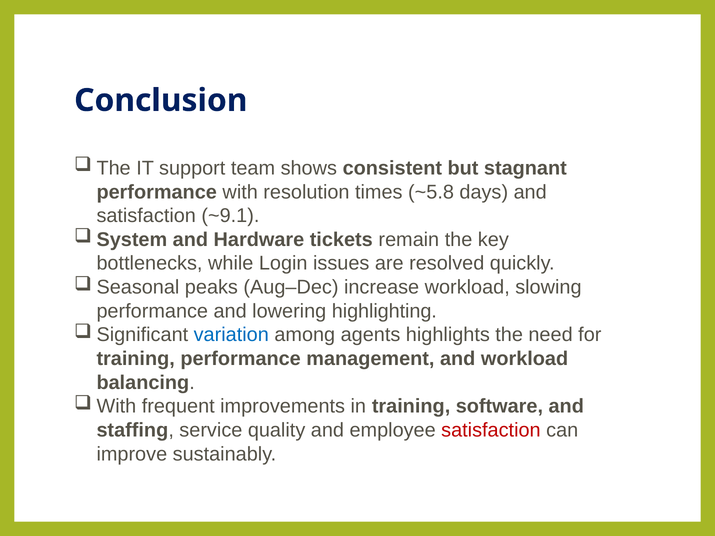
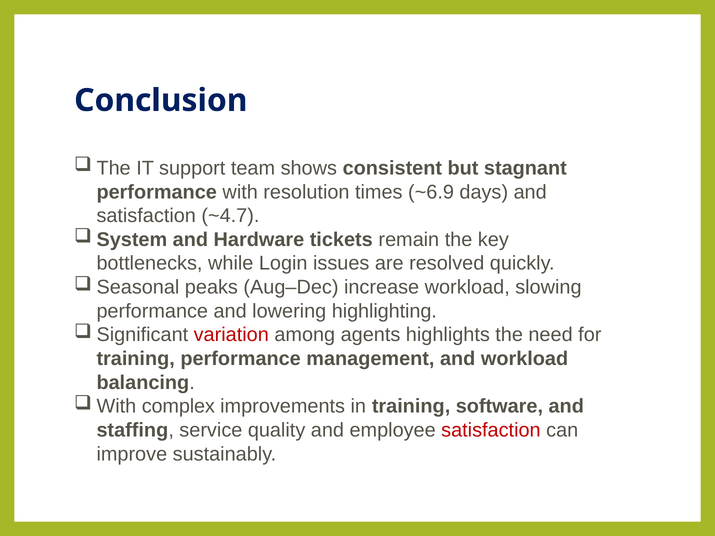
~5.8: ~5.8 -> ~6.9 (431, 192)
~9.1: ~9.1 -> ~4.7 (230, 216)
variation colour: blue -> red (231, 335)
frequent: frequent -> complex (178, 407)
